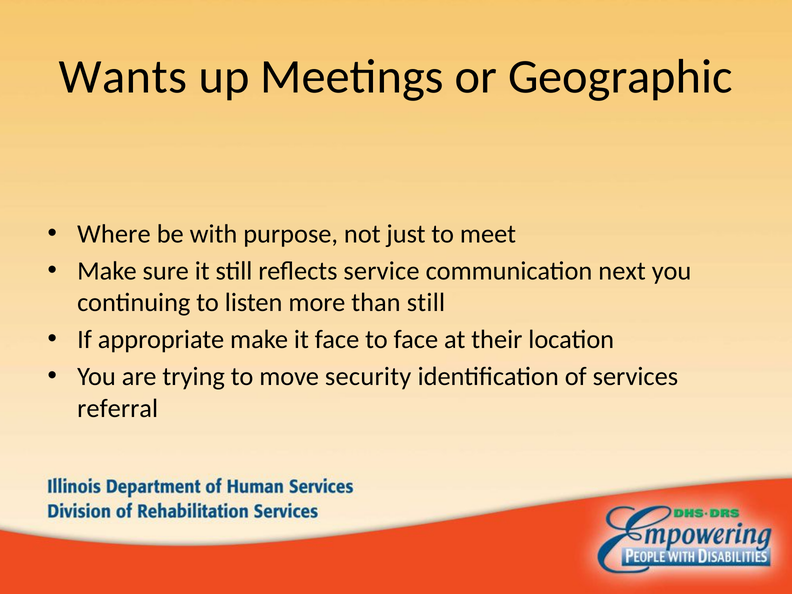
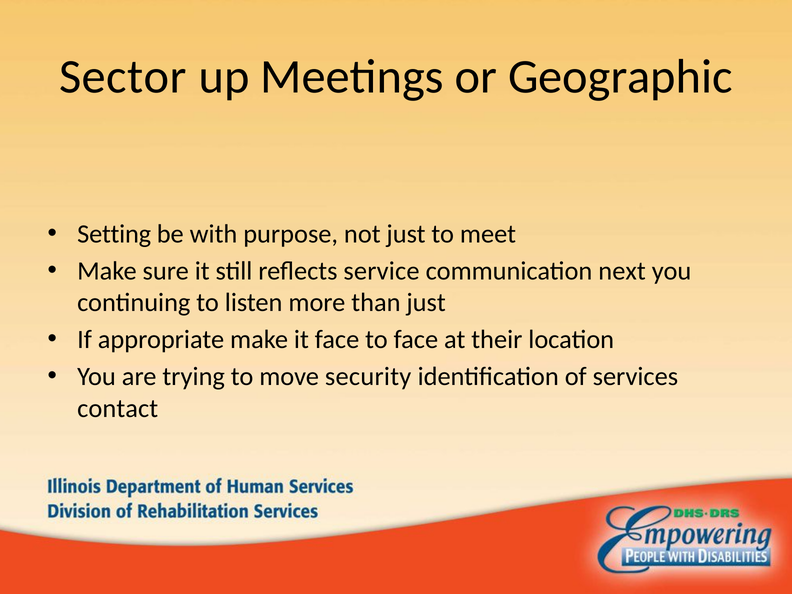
Wants: Wants -> Sector (123, 77)
Where: Where -> Setting (114, 234)
than still: still -> just (426, 303)
referral: referral -> contact (118, 408)
